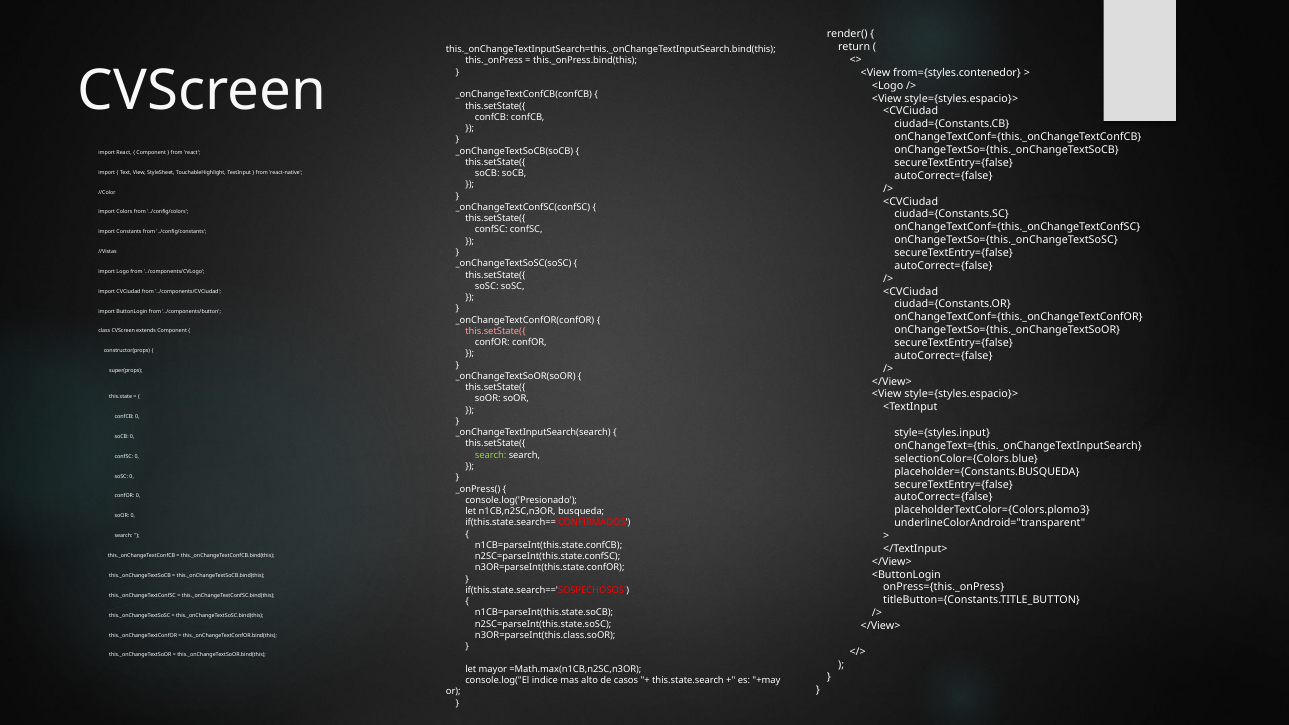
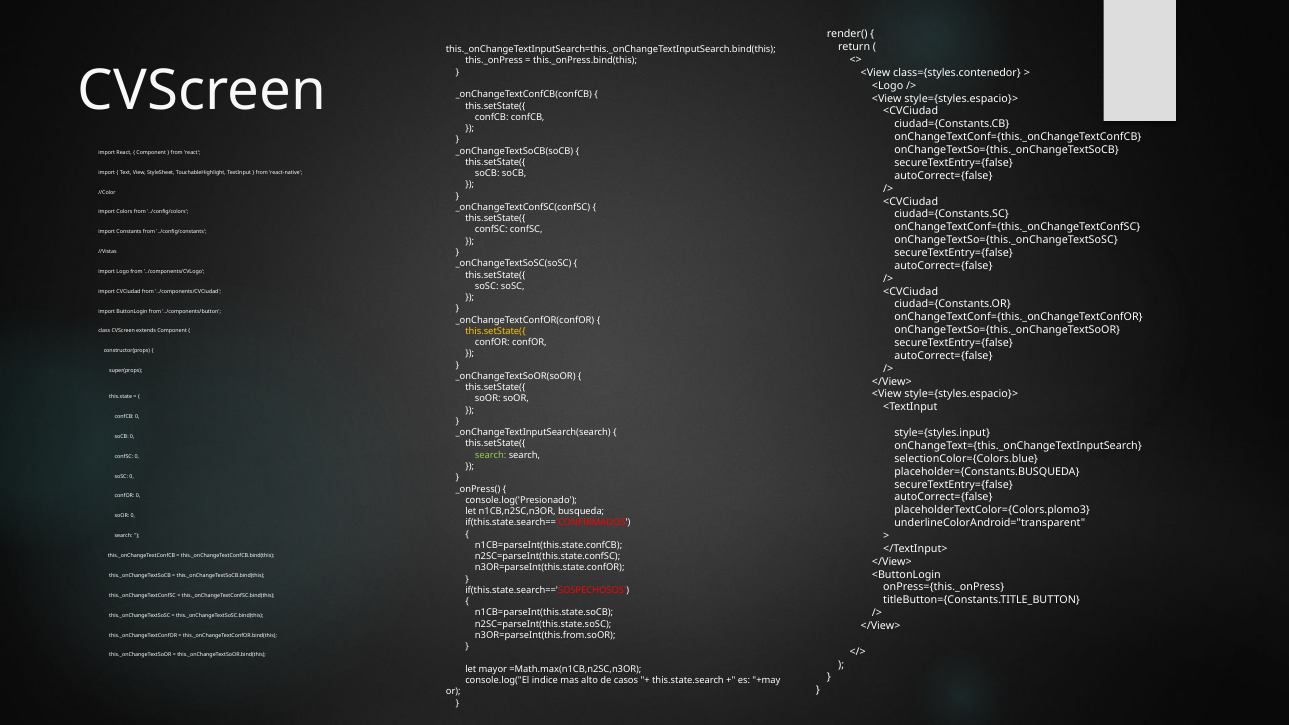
from={styles.contenedor: from={styles.contenedor -> class={styles.contenedor (957, 73)
this.setState({ colour: pink -> yellow (495, 331)
n3OR=parseInt(this.class.soOR: n3OR=parseInt(this.class.soOR -> n3OR=parseInt(this.from.soOR (545, 635)
